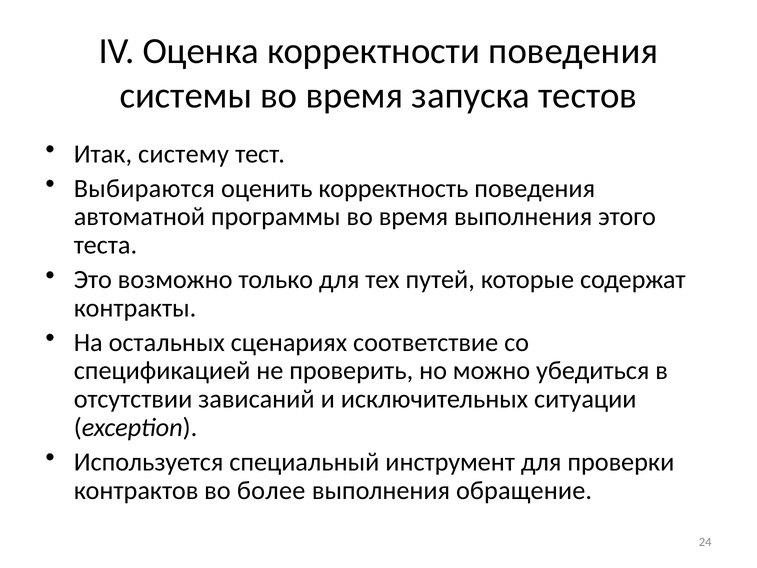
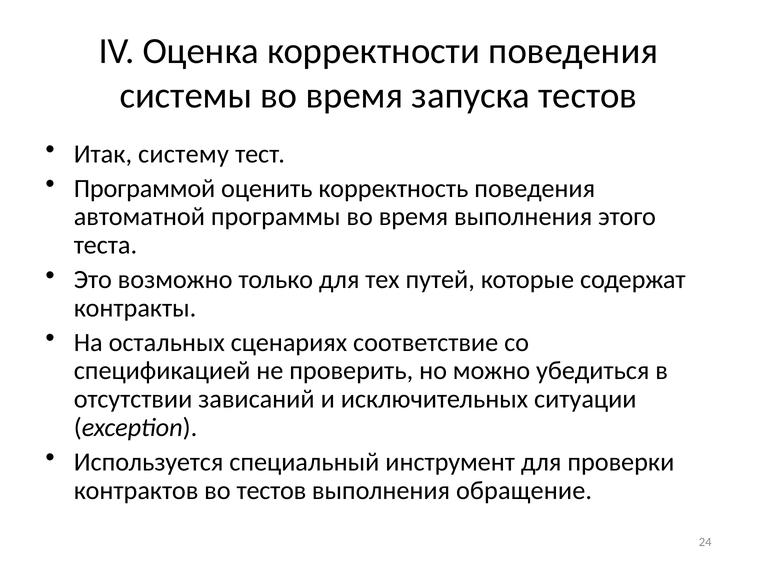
Выбираются: Выбираются -> Программой (145, 188)
во более: более -> тестов (271, 490)
